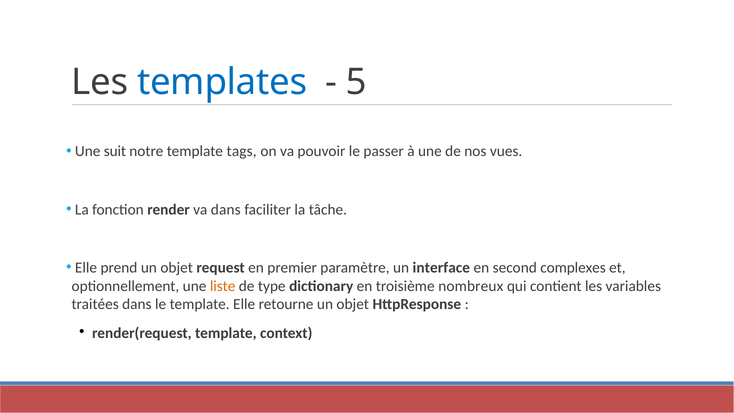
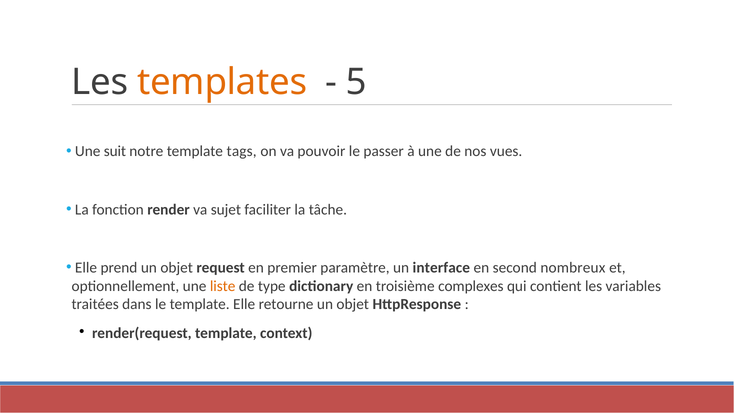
templates colour: blue -> orange (222, 82)
va dans: dans -> sujet (226, 209)
complexes: complexes -> nombreux (573, 268)
nombreux: nombreux -> complexes (471, 286)
